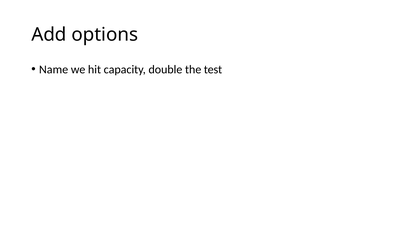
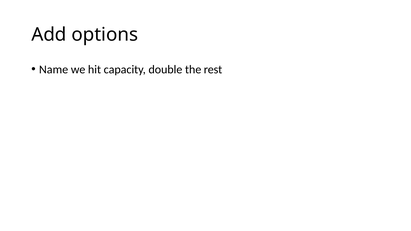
test: test -> rest (213, 69)
